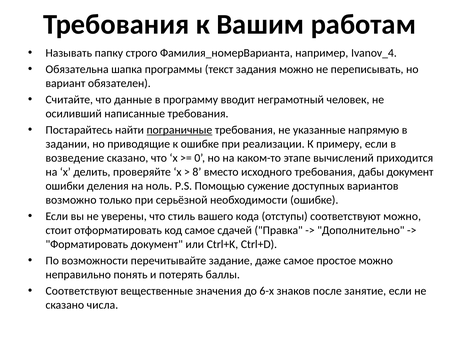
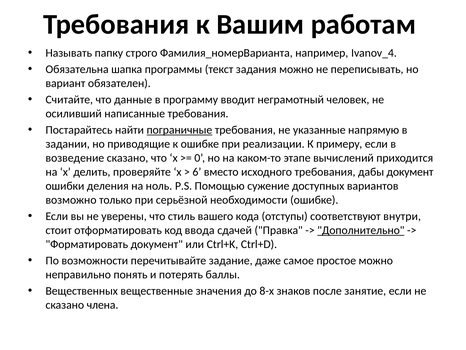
8: 8 -> 6 (197, 172)
соответствуют можно: можно -> внутри (402, 216)
код самое: самое -> ввода (200, 230)
Дополнительно underline: none -> present (361, 230)
Соответствуют: Соответствуют -> Вещественных (82, 290)
6-х: 6-х -> 8-х (267, 290)
числа: числа -> члена (103, 304)
